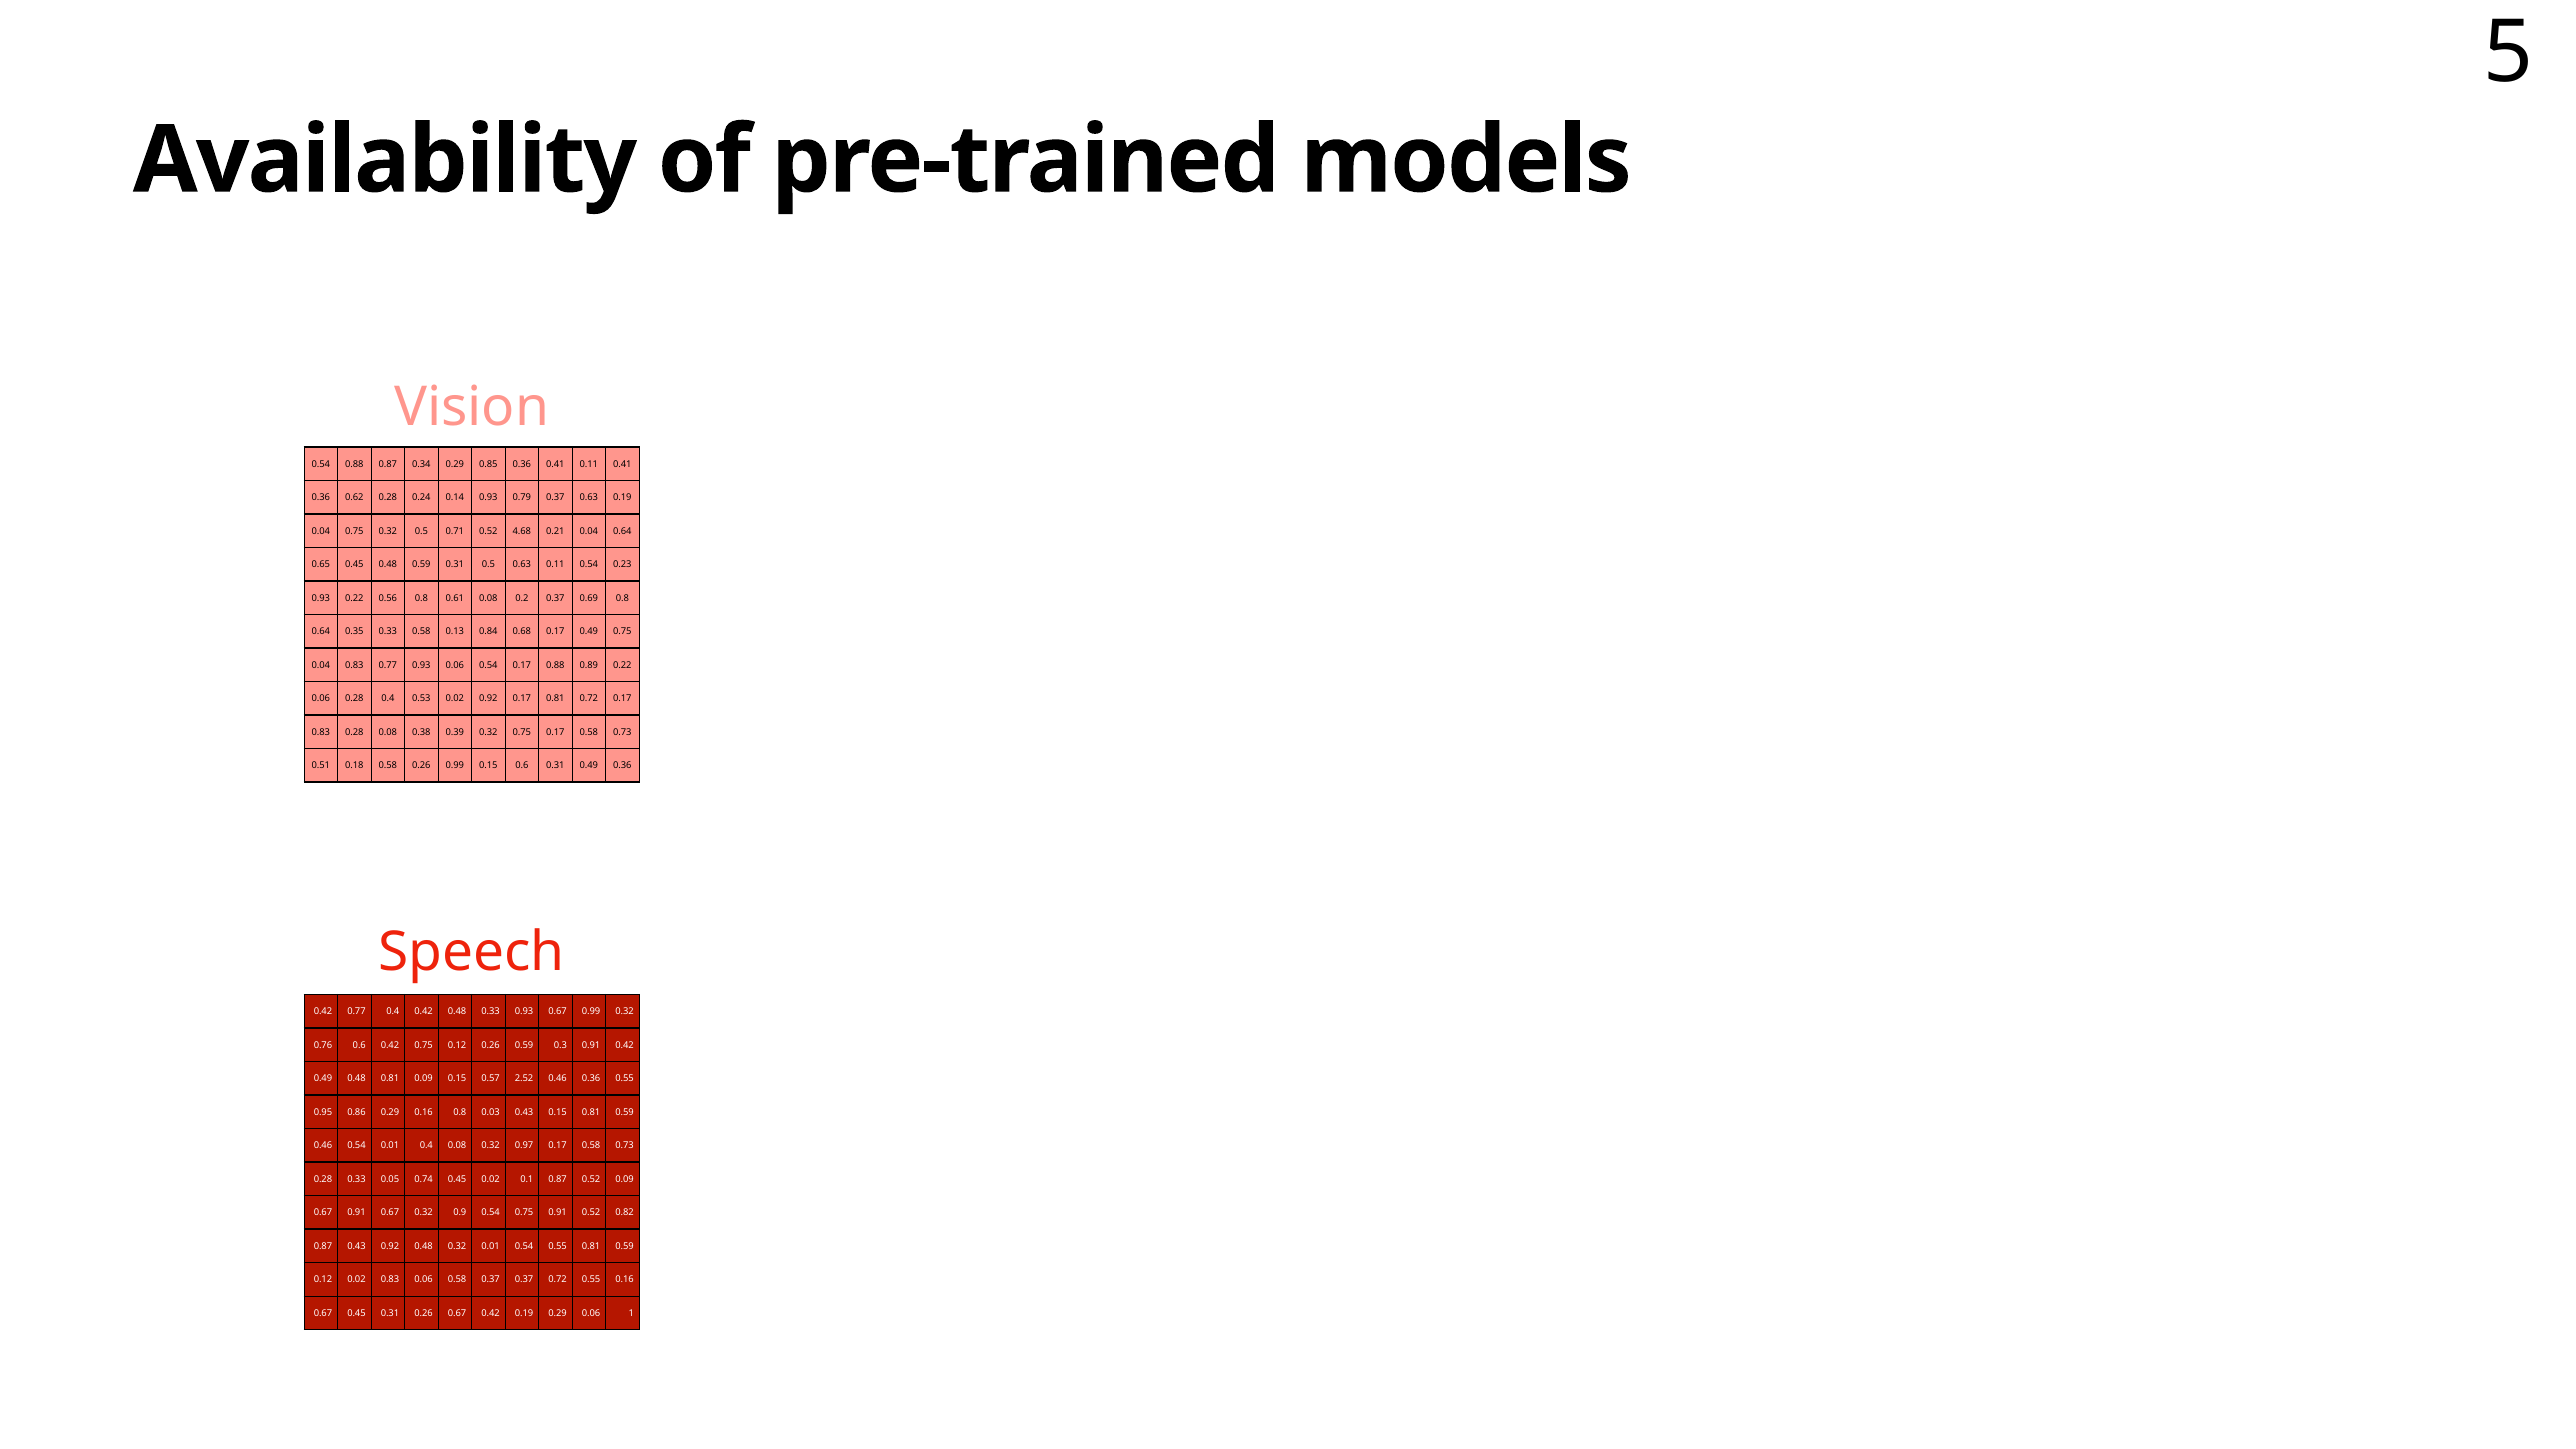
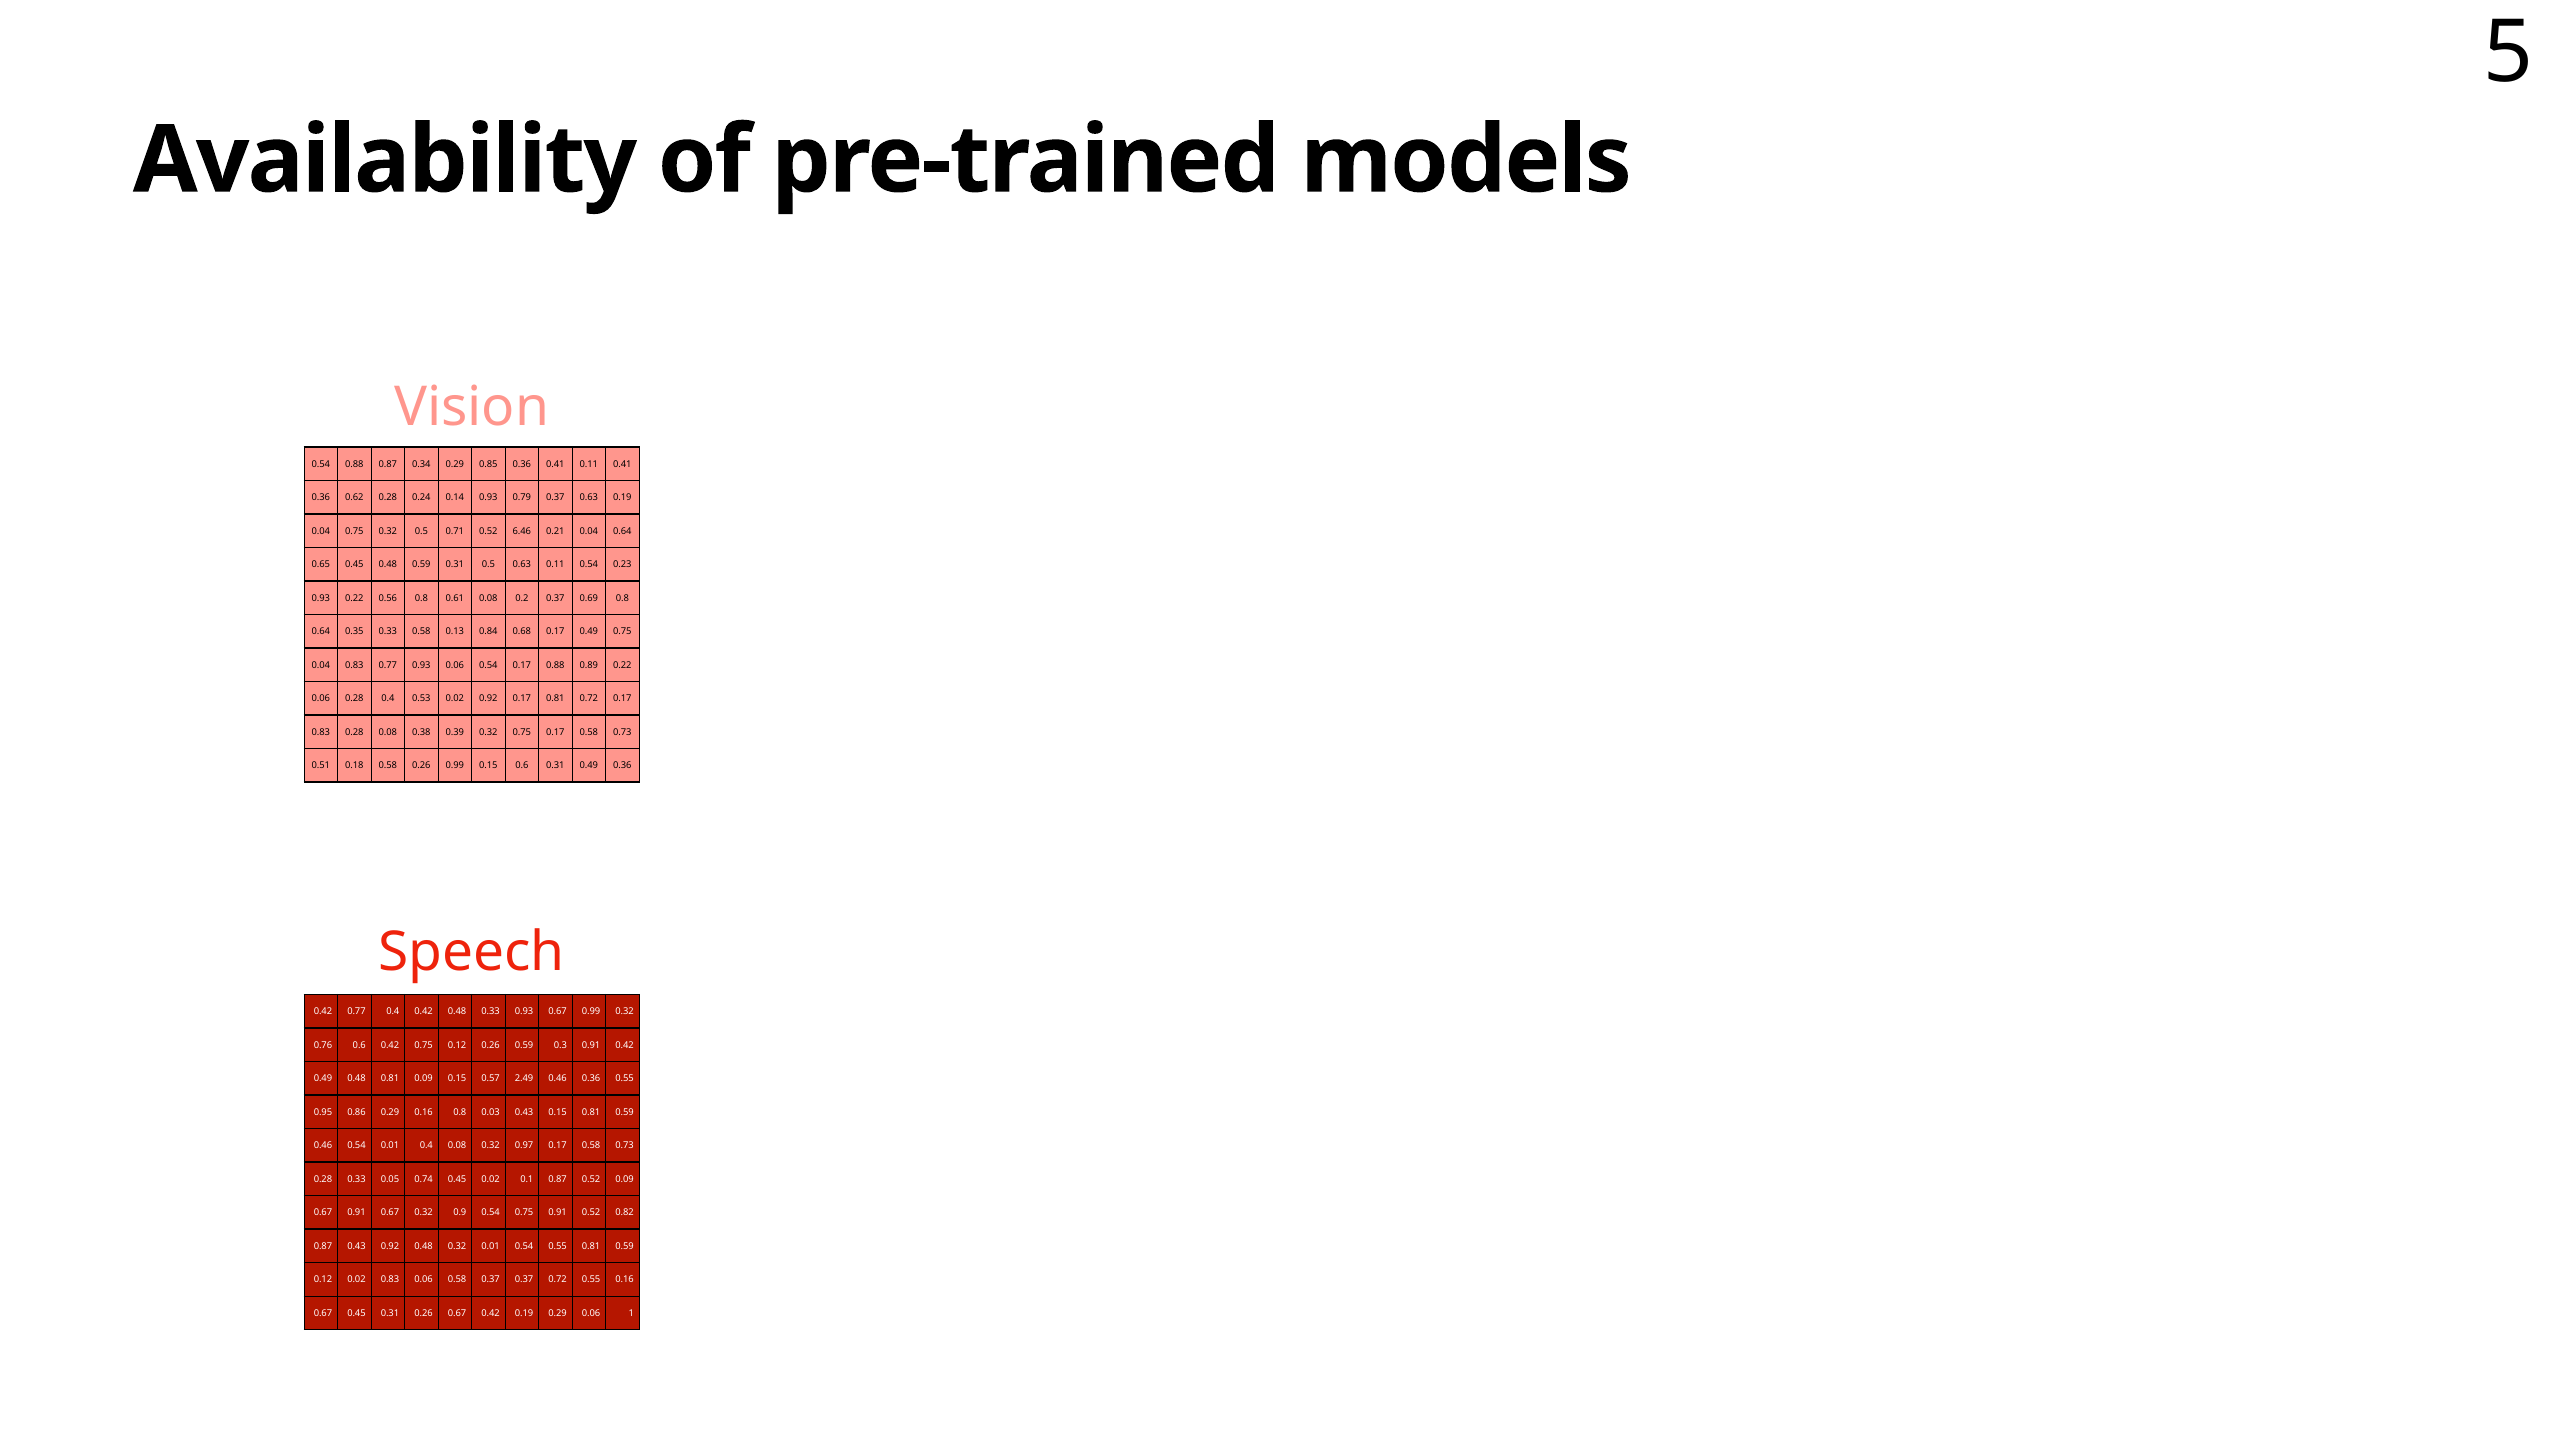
4.68: 4.68 -> 6.46 (522, 531)
2.52: 2.52 -> 2.49 (524, 1079)
